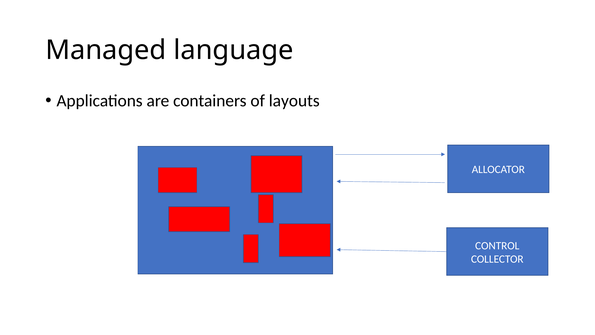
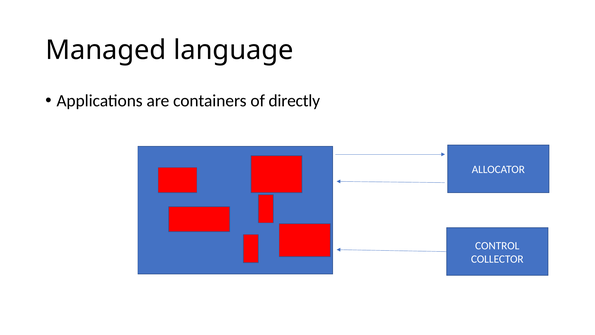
layouts: layouts -> directly (294, 101)
